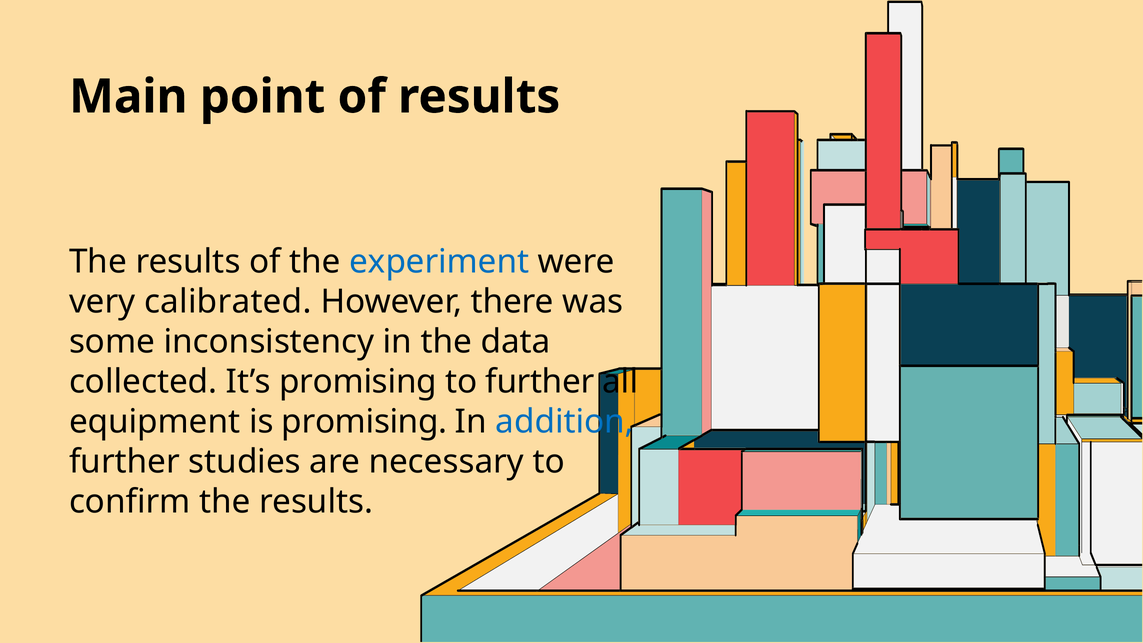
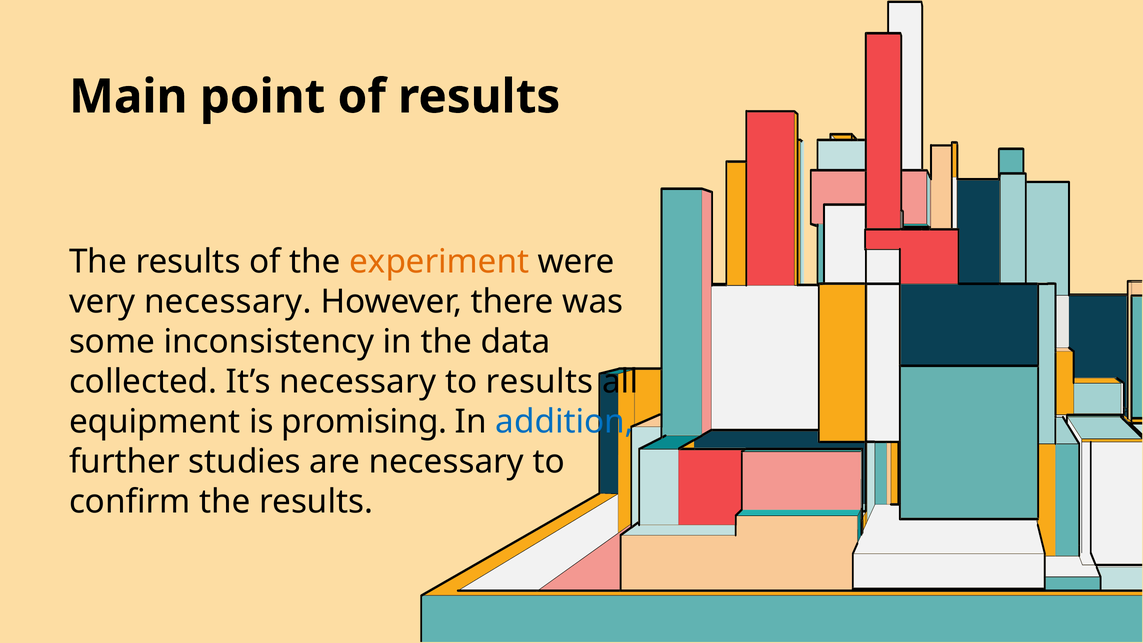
experiment colour: blue -> orange (439, 262)
very calibrated: calibrated -> necessary (228, 302)
It’s promising: promising -> necessary (358, 382)
to further: further -> results (540, 382)
